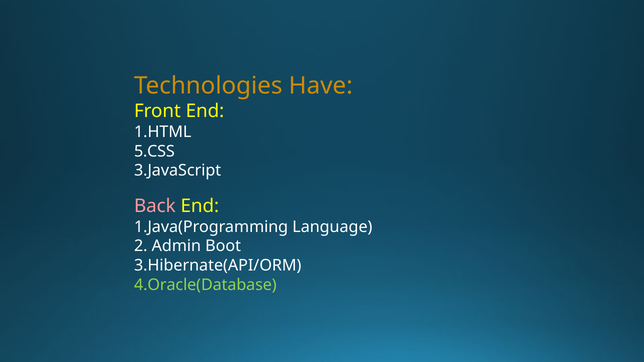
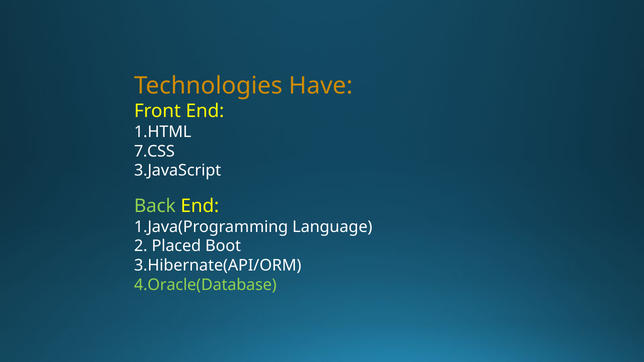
5.CSS: 5.CSS -> 7.CSS (154, 151)
Back colour: pink -> light green (155, 206)
Admin: Admin -> Placed (176, 246)
